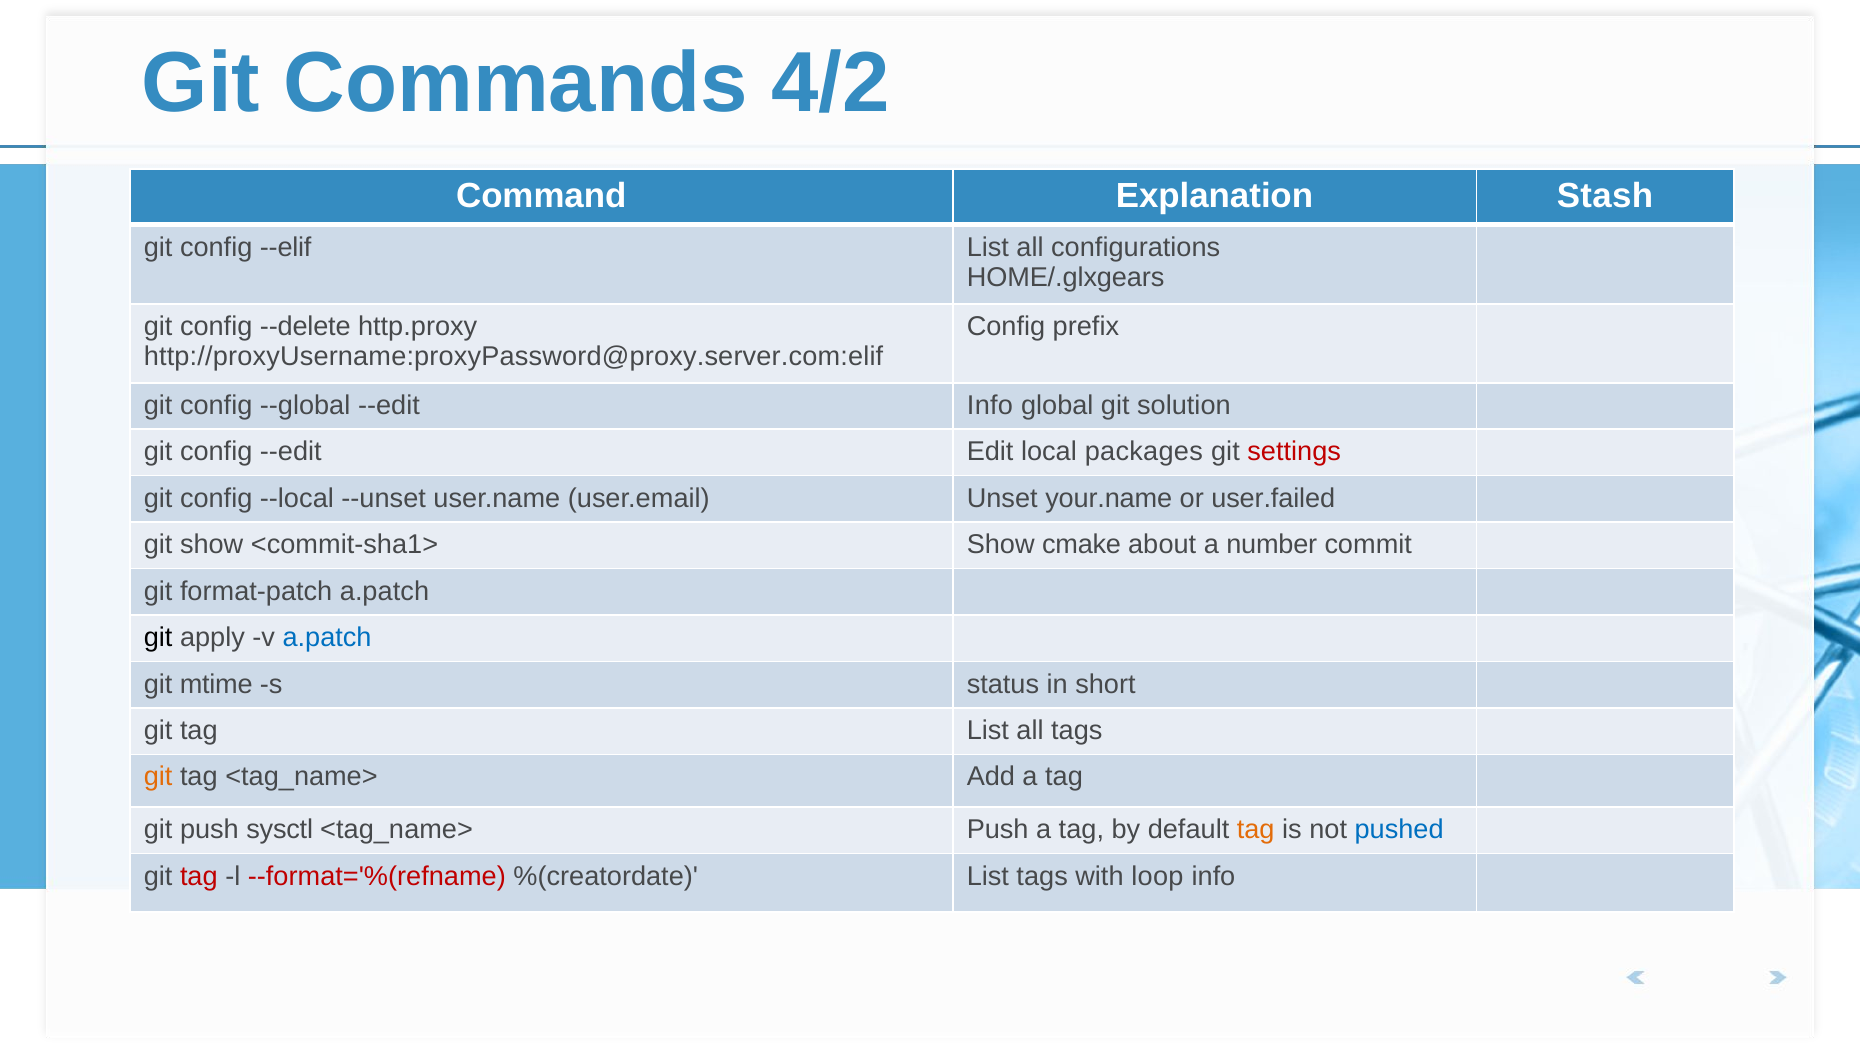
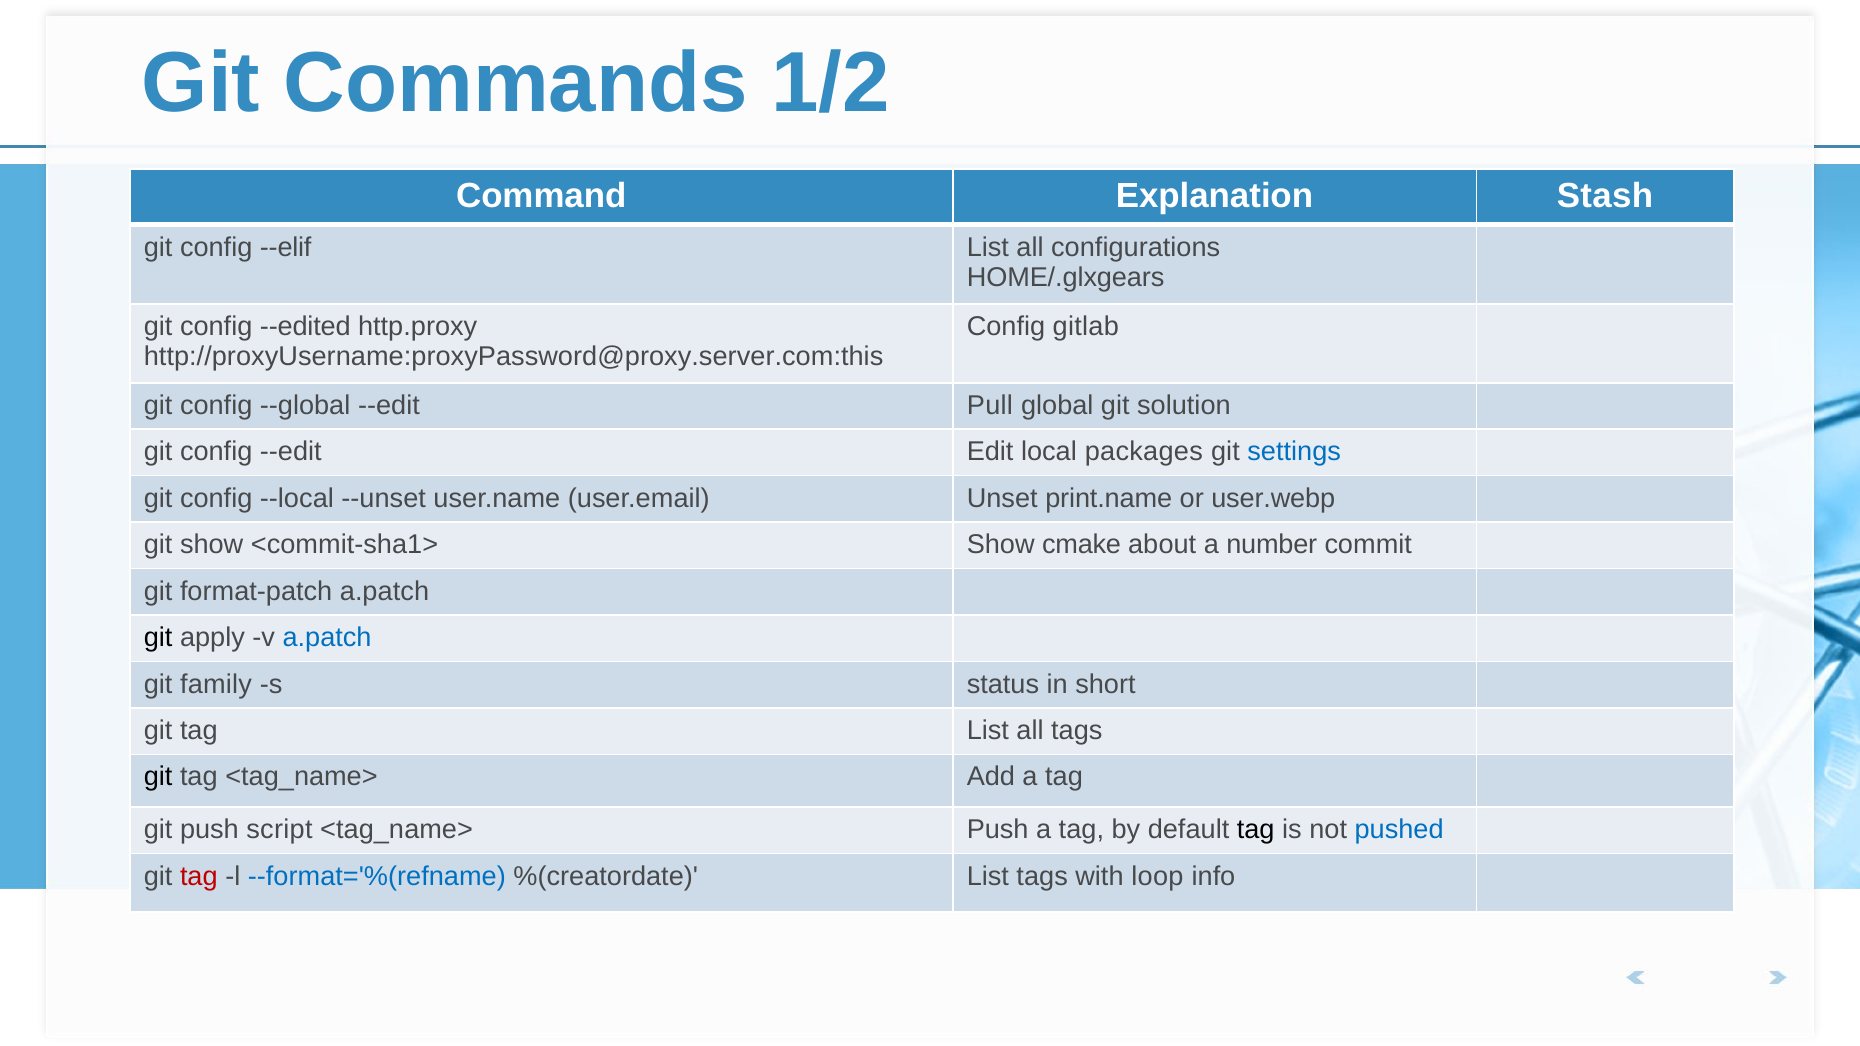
4/2: 4/2 -> 1/2 (831, 83)
--delete: --delete -> --edited (305, 326)
prefix: prefix -> gitlab (1086, 326)
http://proxyUsername:proxyPassword@proxy.server.com:elif: http://proxyUsername:proxyPassword@proxy.server.com:elif -> http://proxyUsername:proxyPassword@proxy.server.com:this (514, 357)
--edit Info: Info -> Pull (990, 405)
settings colour: red -> blue (1294, 452)
your.name: your.name -> print.name (1109, 498)
user.failed: user.failed -> user.webp (1273, 498)
mtime: mtime -> family (216, 684)
git colour: orange -> black (158, 777)
sysctl: sysctl -> script (279, 830)
tag colour: orange -> black (1256, 830)
--format='%(refname colour: red -> blue (377, 876)
